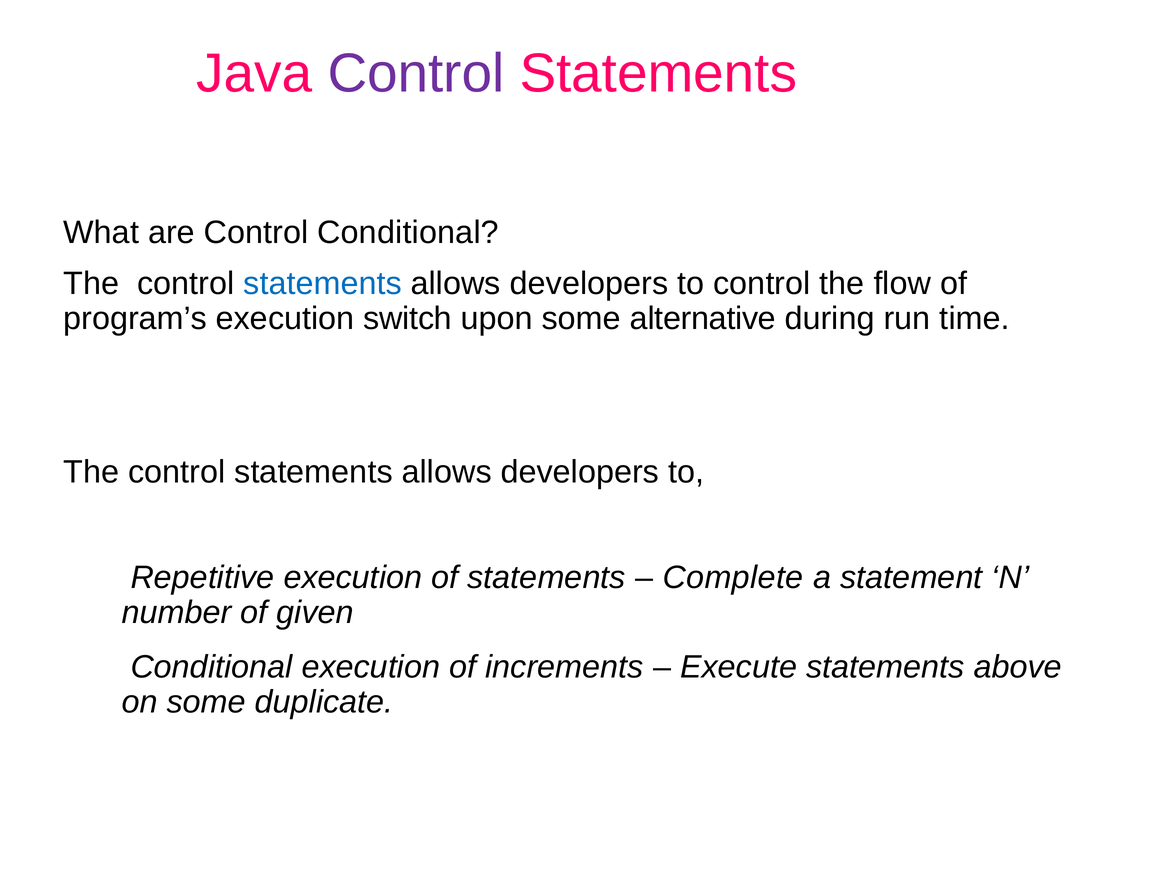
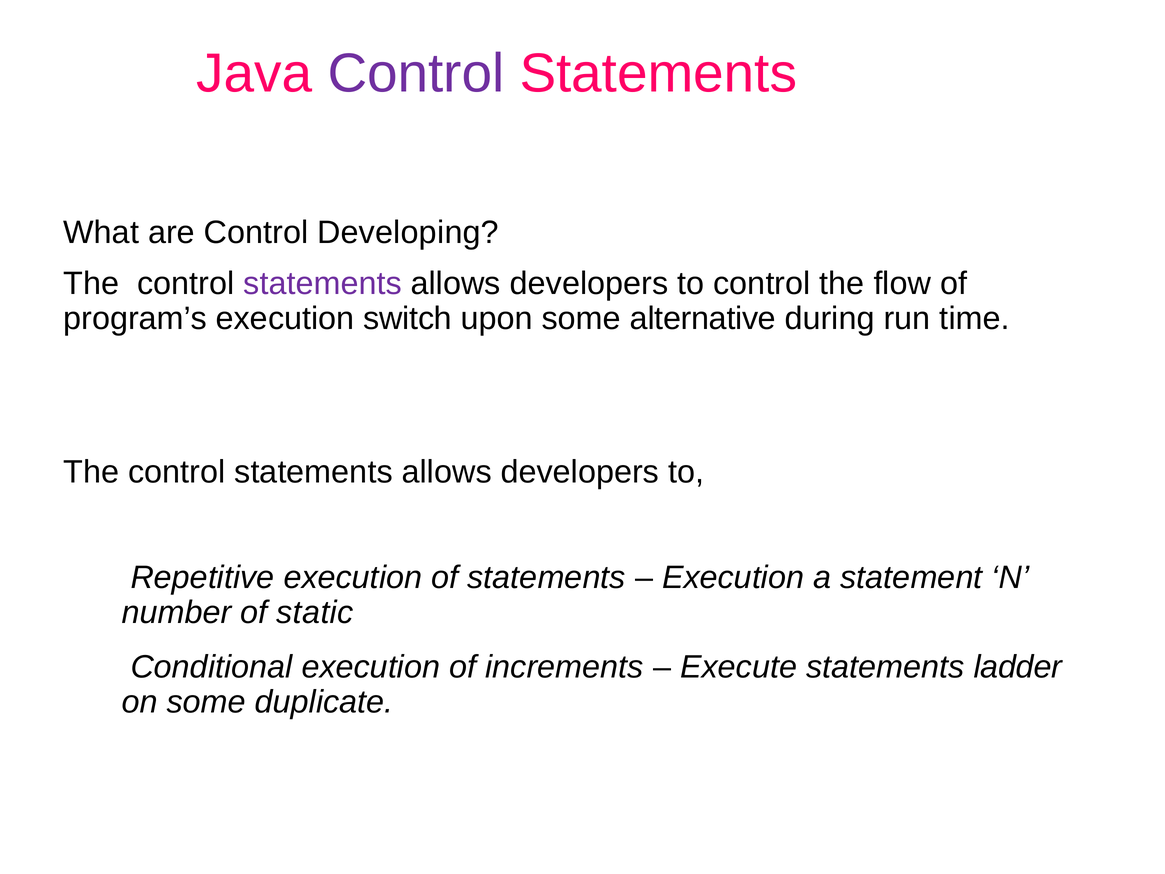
Control Conditional: Conditional -> Developing (408, 232)
statements colour: blue -> purple (323, 284)
Complete: Complete -> Execution (733, 577)
given: given -> static (315, 612)
above: above -> ladder (1018, 667)
